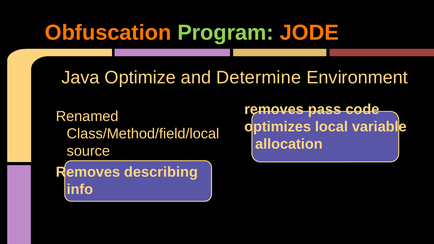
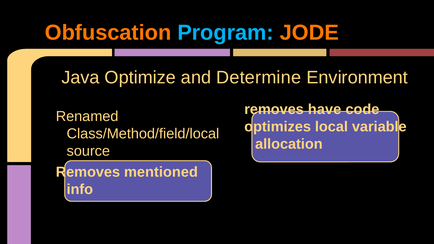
Program colour: light green -> light blue (226, 33)
pass: pass -> have (325, 109)
describing: describing -> mentioned (161, 172)
